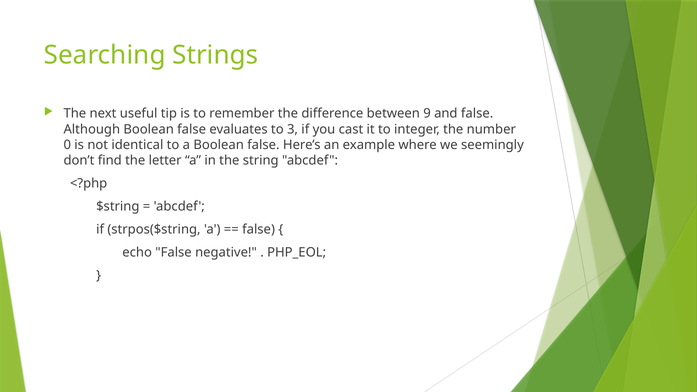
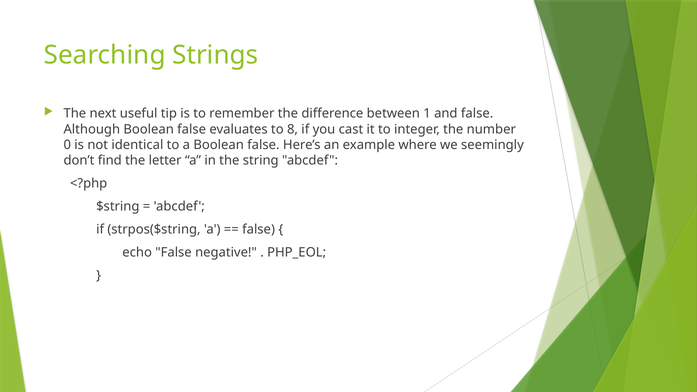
9: 9 -> 1 (427, 114)
3: 3 -> 8 (293, 129)
